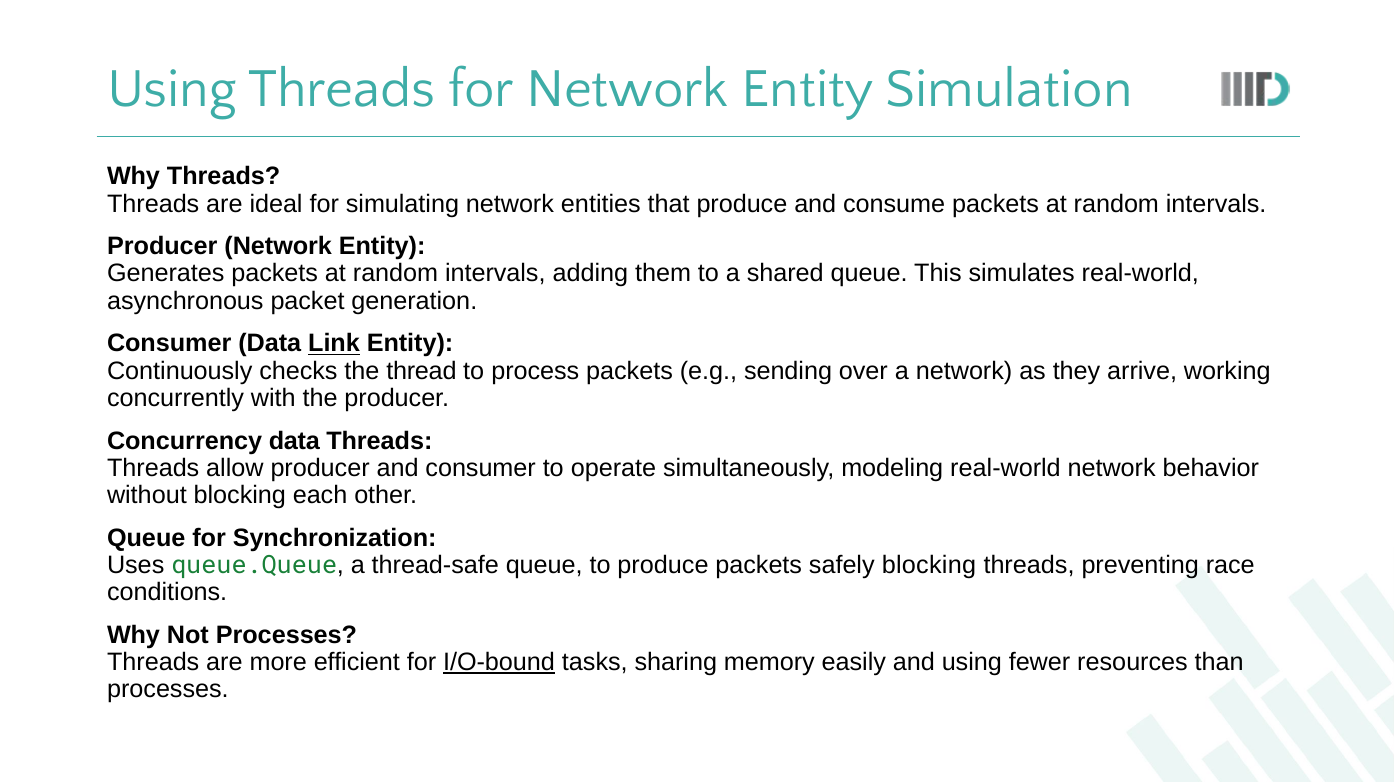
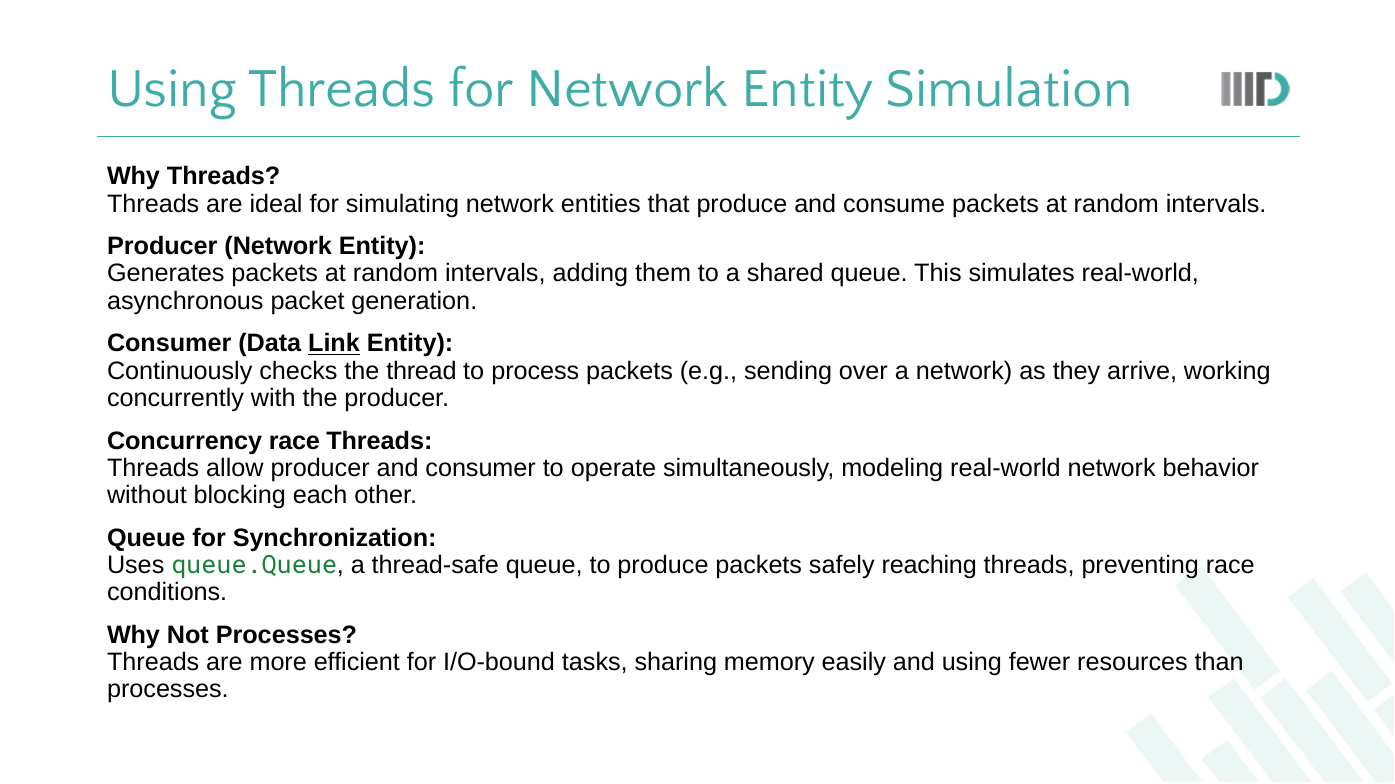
Concurrency data: data -> race (294, 441)
safely blocking: blocking -> reaching (929, 566)
I/O-bound underline: present -> none (499, 663)
